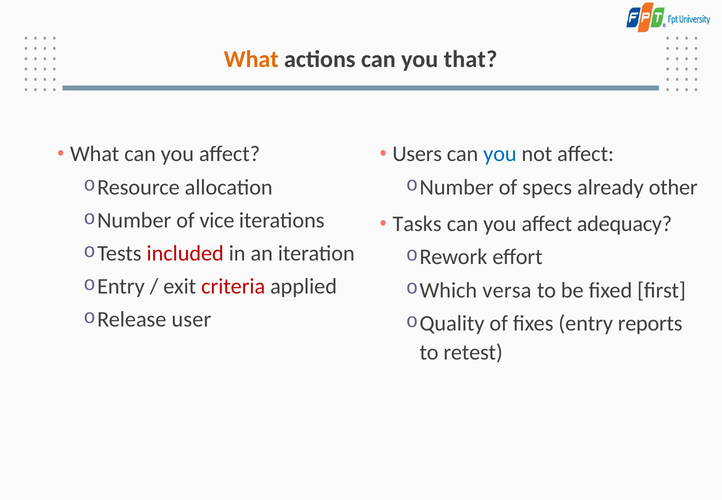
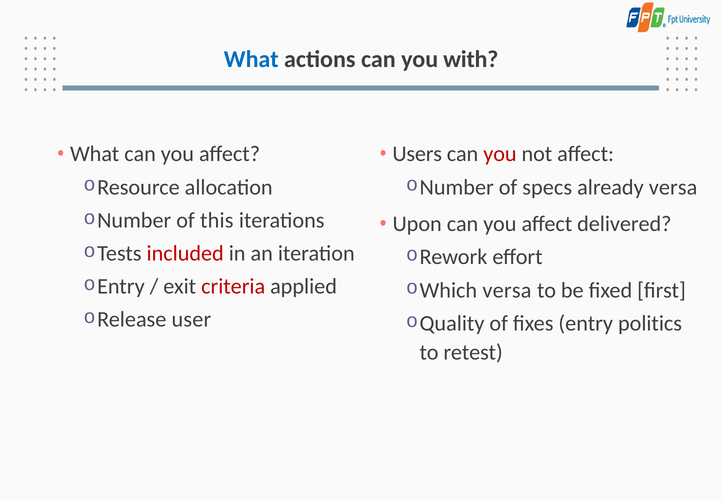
What colour: orange -> blue (251, 59)
that: that -> with (471, 59)
you colour: blue -> red (500, 154)
already other: other -> versa (673, 187)
vice: vice -> this (217, 220)
Tasks: Tasks -> Upon (417, 224)
adequacy: adequacy -> delivered (624, 224)
reports: reports -> politics (650, 323)
